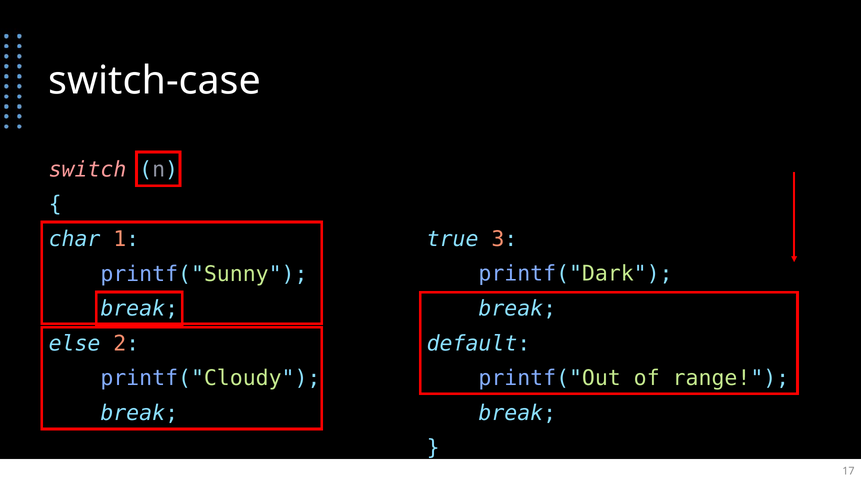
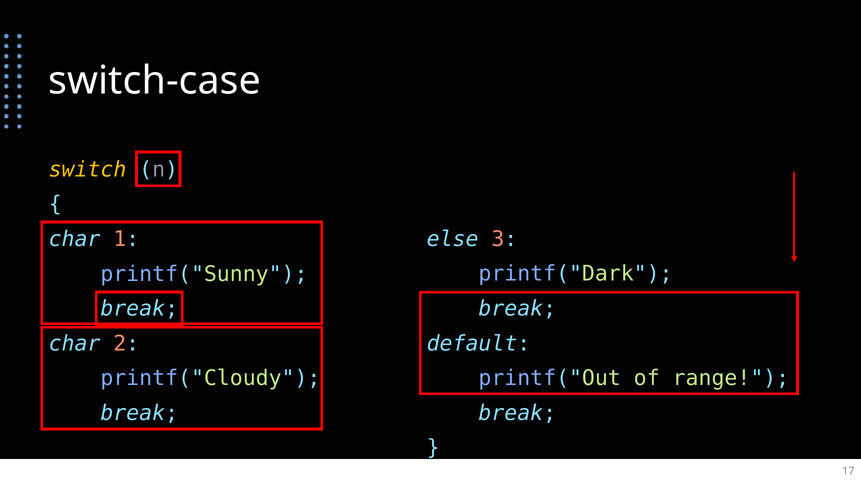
switch colour: pink -> yellow (88, 170)
true: true -> else (453, 239)
else: else -> char (75, 344)
